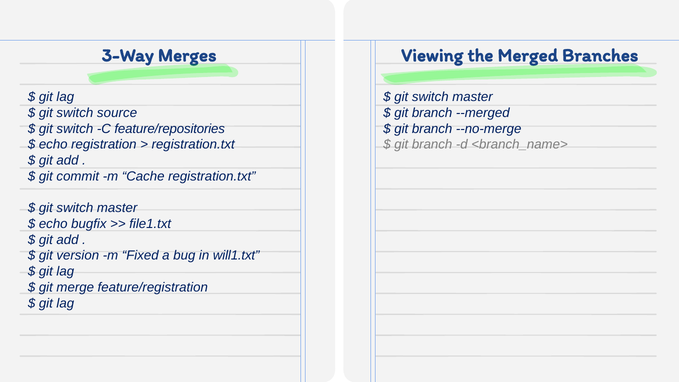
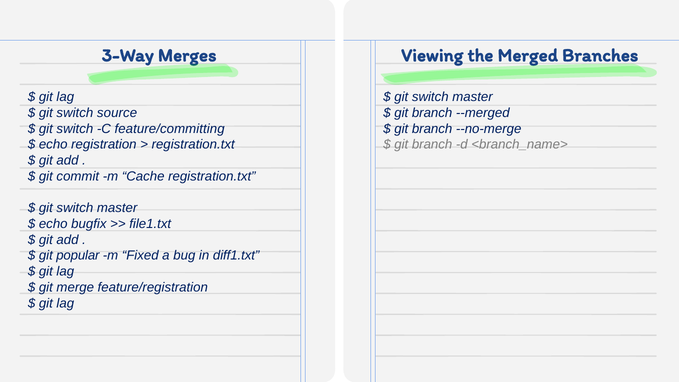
feature/repositories: feature/repositories -> feature/committing (170, 129)
version: version -> popular (78, 256)
will1.txt: will1.txt -> diff1.txt (236, 256)
